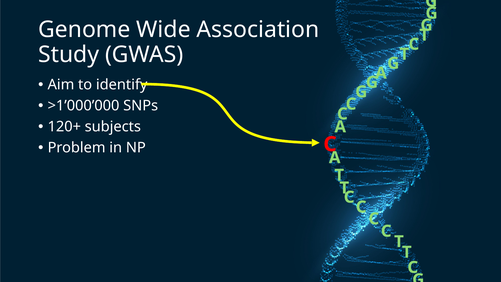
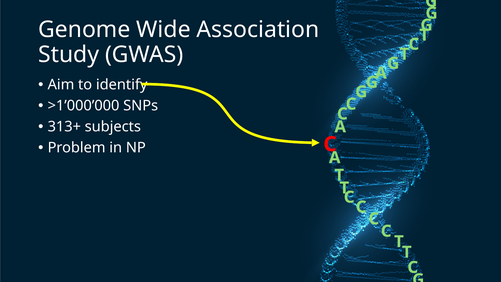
120+: 120+ -> 313+ (64, 127)
